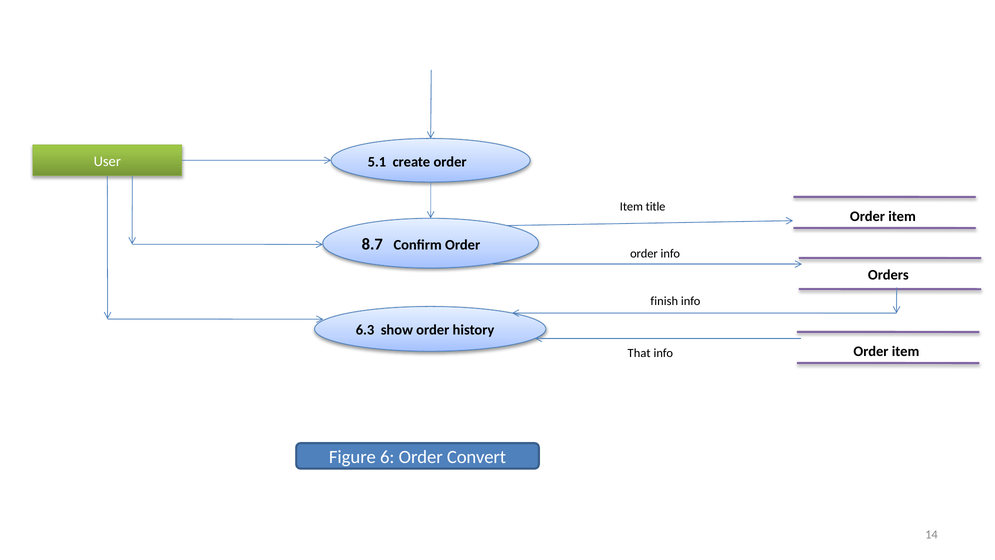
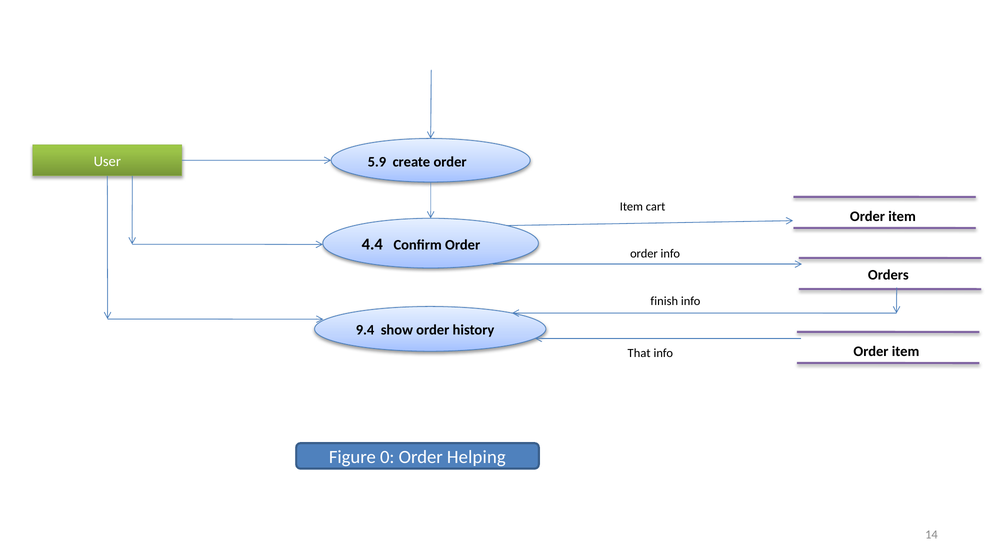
5.1: 5.1 -> 5.9 (377, 162)
title: title -> cart (656, 206)
8.7: 8.7 -> 4.4 (372, 244)
6.3: 6.3 -> 9.4 (365, 330)
6: 6 -> 0 (387, 457)
Convert: Convert -> Helping (476, 457)
